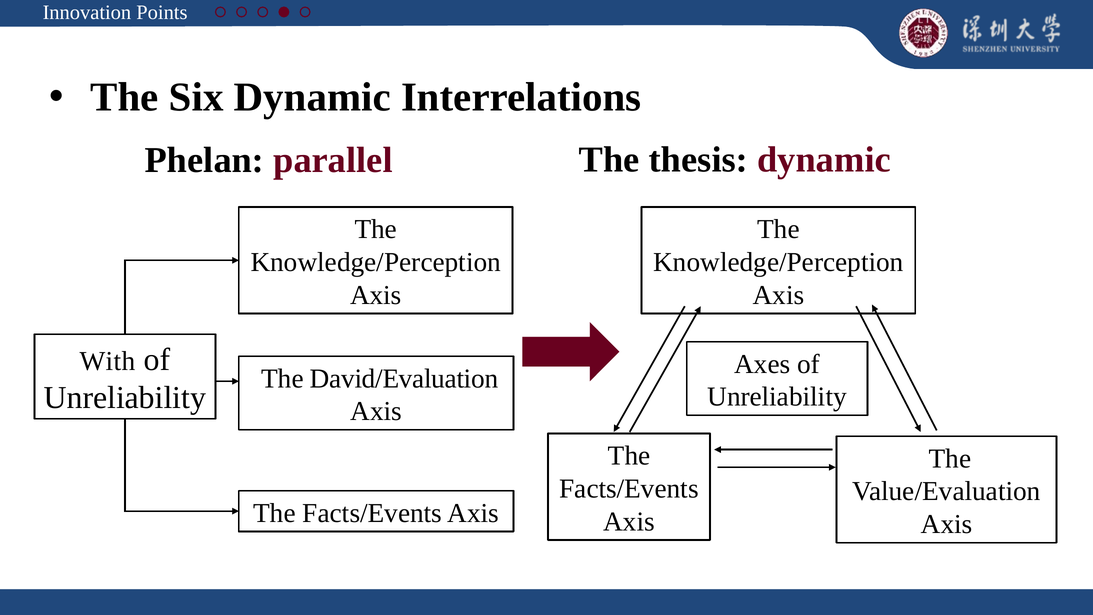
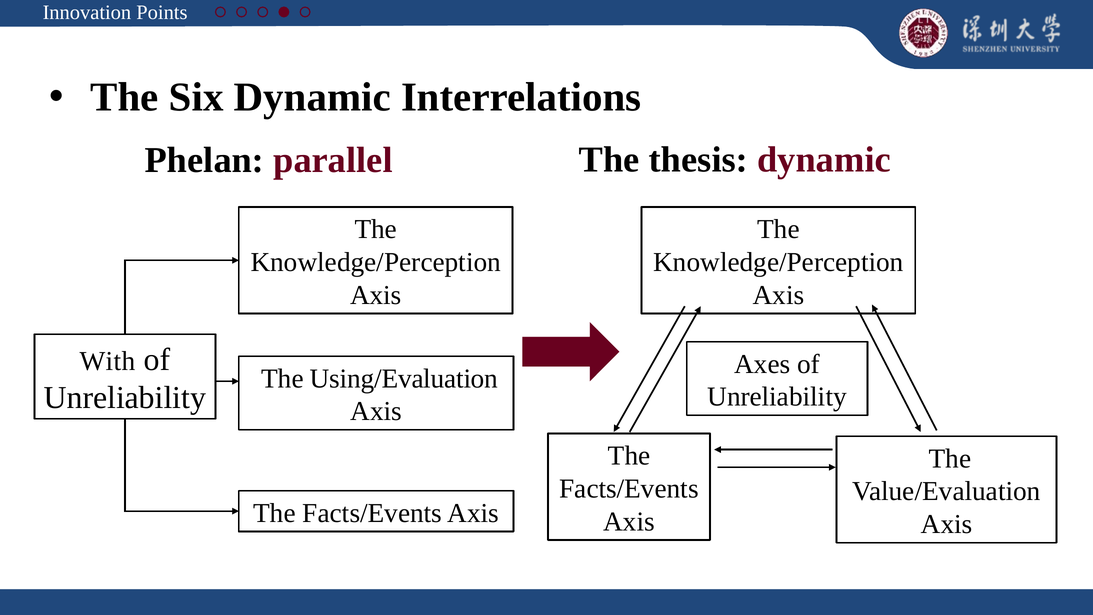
David/Evaluation: David/Evaluation -> Using/Evaluation (404, 378)
